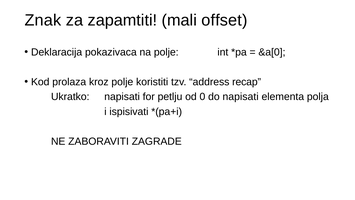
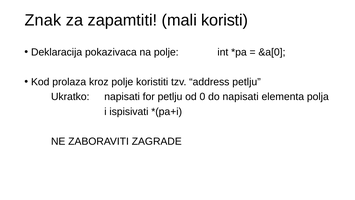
offset: offset -> koristi (225, 20)
address recap: recap -> petlju (247, 82)
